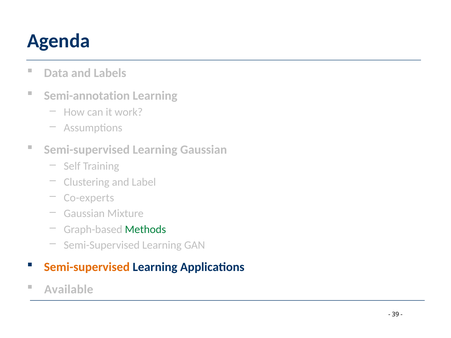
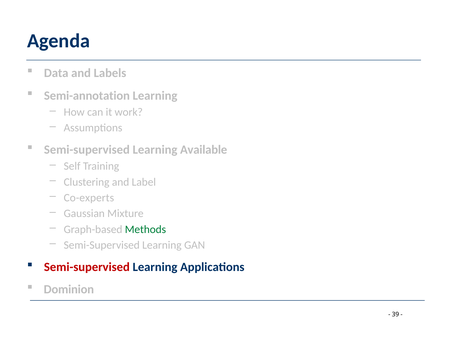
Learning Gaussian: Gaussian -> Available (204, 150)
Semi-supervised colour: orange -> red (87, 267)
Available: Available -> Dominion (69, 290)
